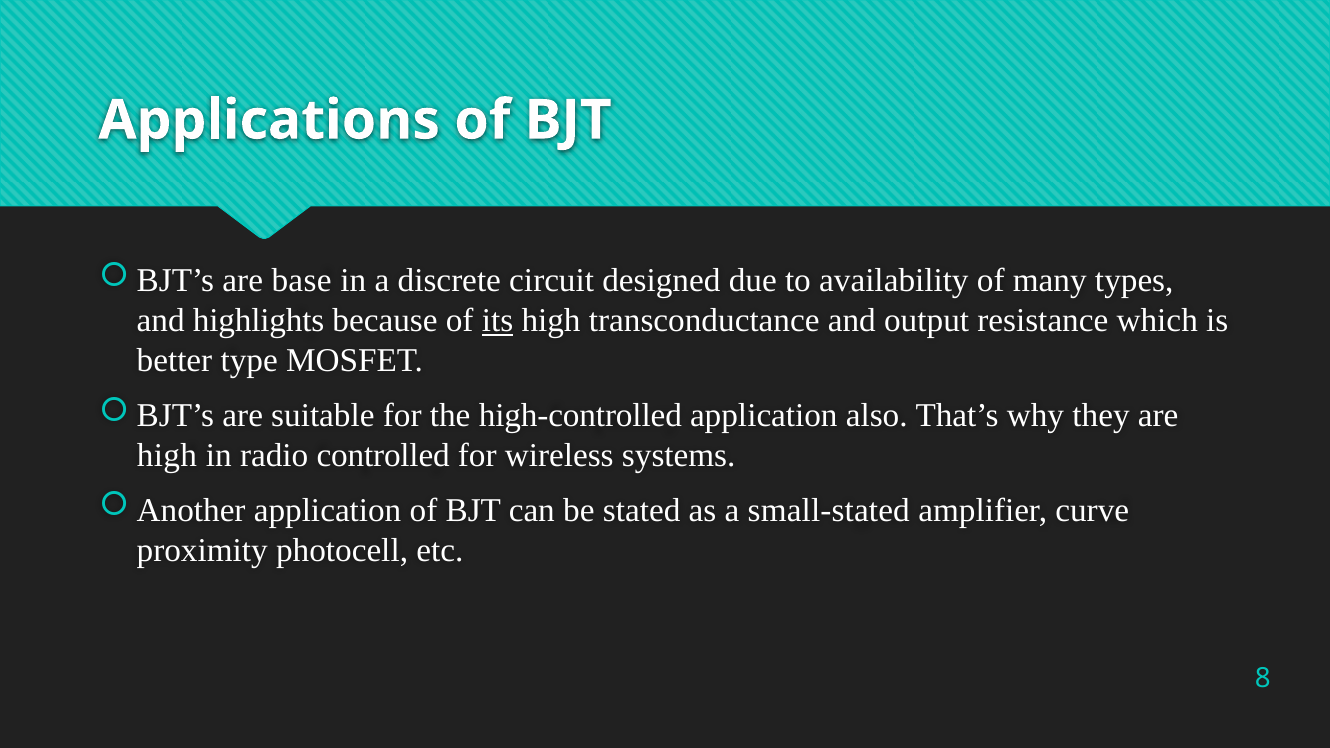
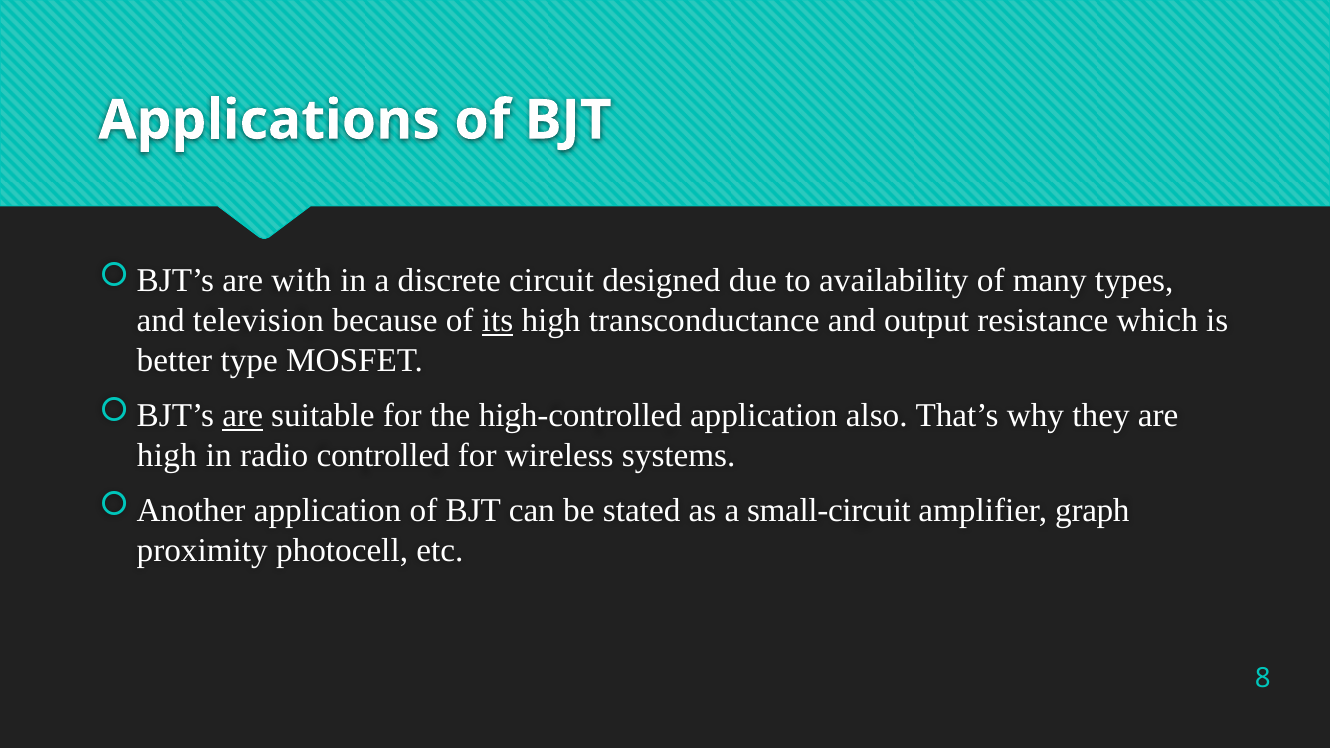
base: base -> with (302, 281)
highlights: highlights -> television (258, 321)
are underline: none -> present (243, 416)
small-stated: small-stated -> small-circuit (829, 510)
curve: curve -> graph (1092, 510)
